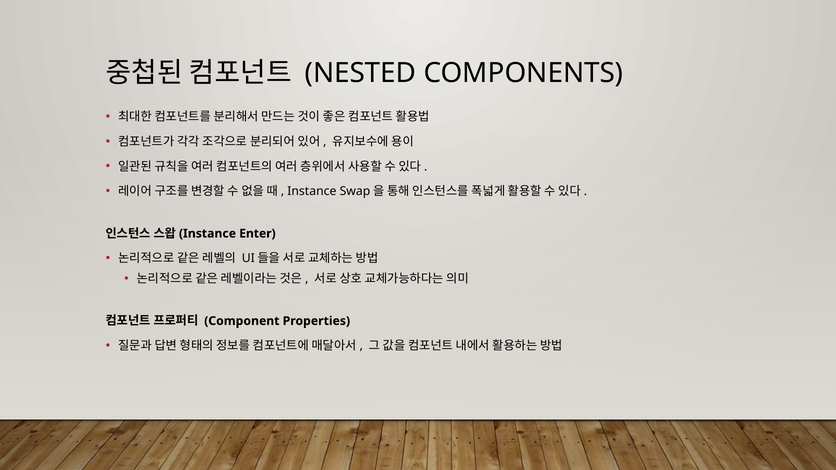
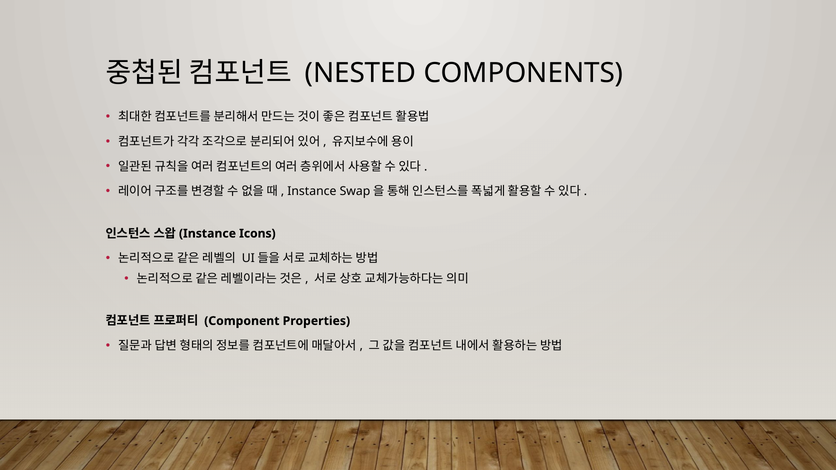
Enter: Enter -> Icons (257, 234)
